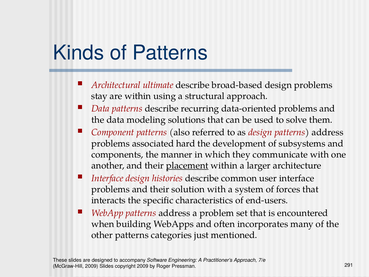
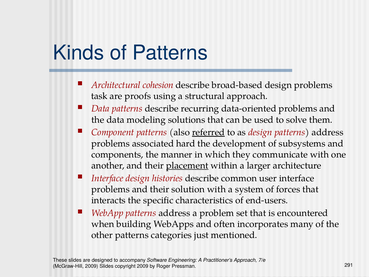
ultimate: ultimate -> cohesion (158, 85)
stay: stay -> task (99, 96)
are within: within -> proofs (138, 96)
referred underline: none -> present (208, 132)
